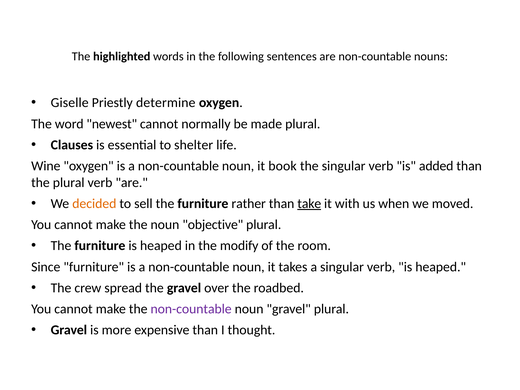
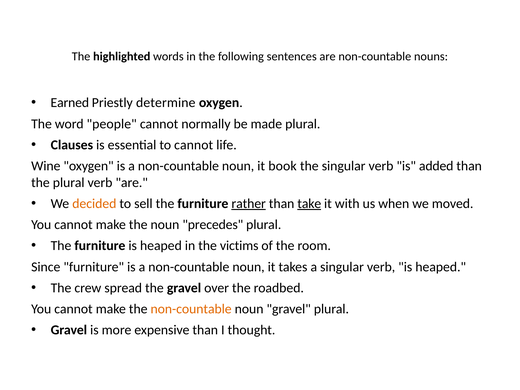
Giselle: Giselle -> Earned (70, 103)
newest: newest -> people (112, 124)
to shelter: shelter -> cannot (194, 145)
rather underline: none -> present (249, 204)
objective: objective -> precedes (213, 225)
modify: modify -> victims (239, 246)
non-countable colour: purple -> orange (191, 309)
